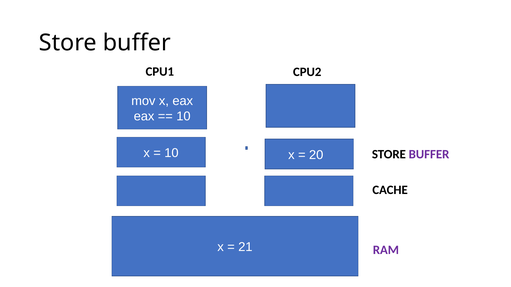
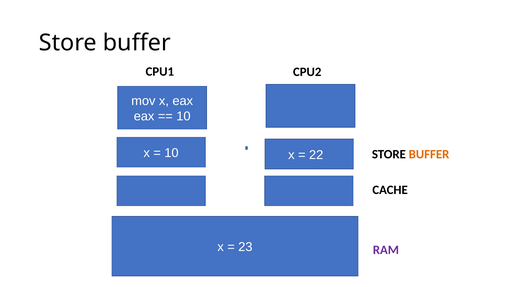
BUFFER colour: purple -> orange (429, 155)
20: 20 -> 22 (316, 155)
21: 21 -> 23 (245, 247)
